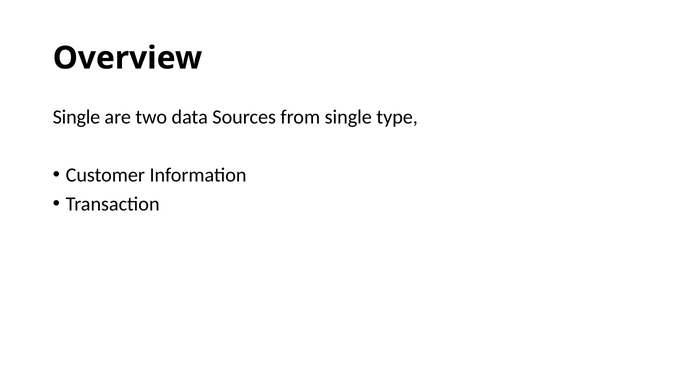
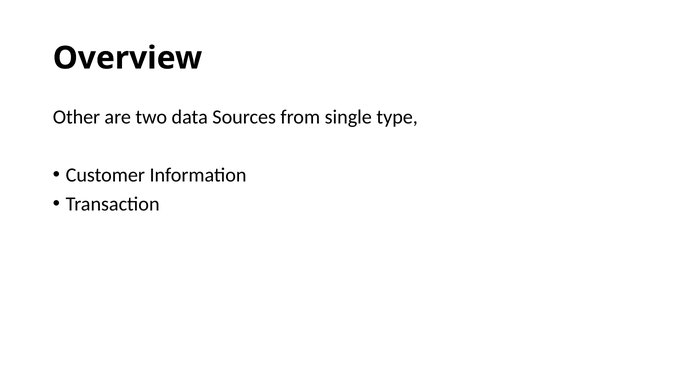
Single: Single -> Other (76, 117)
